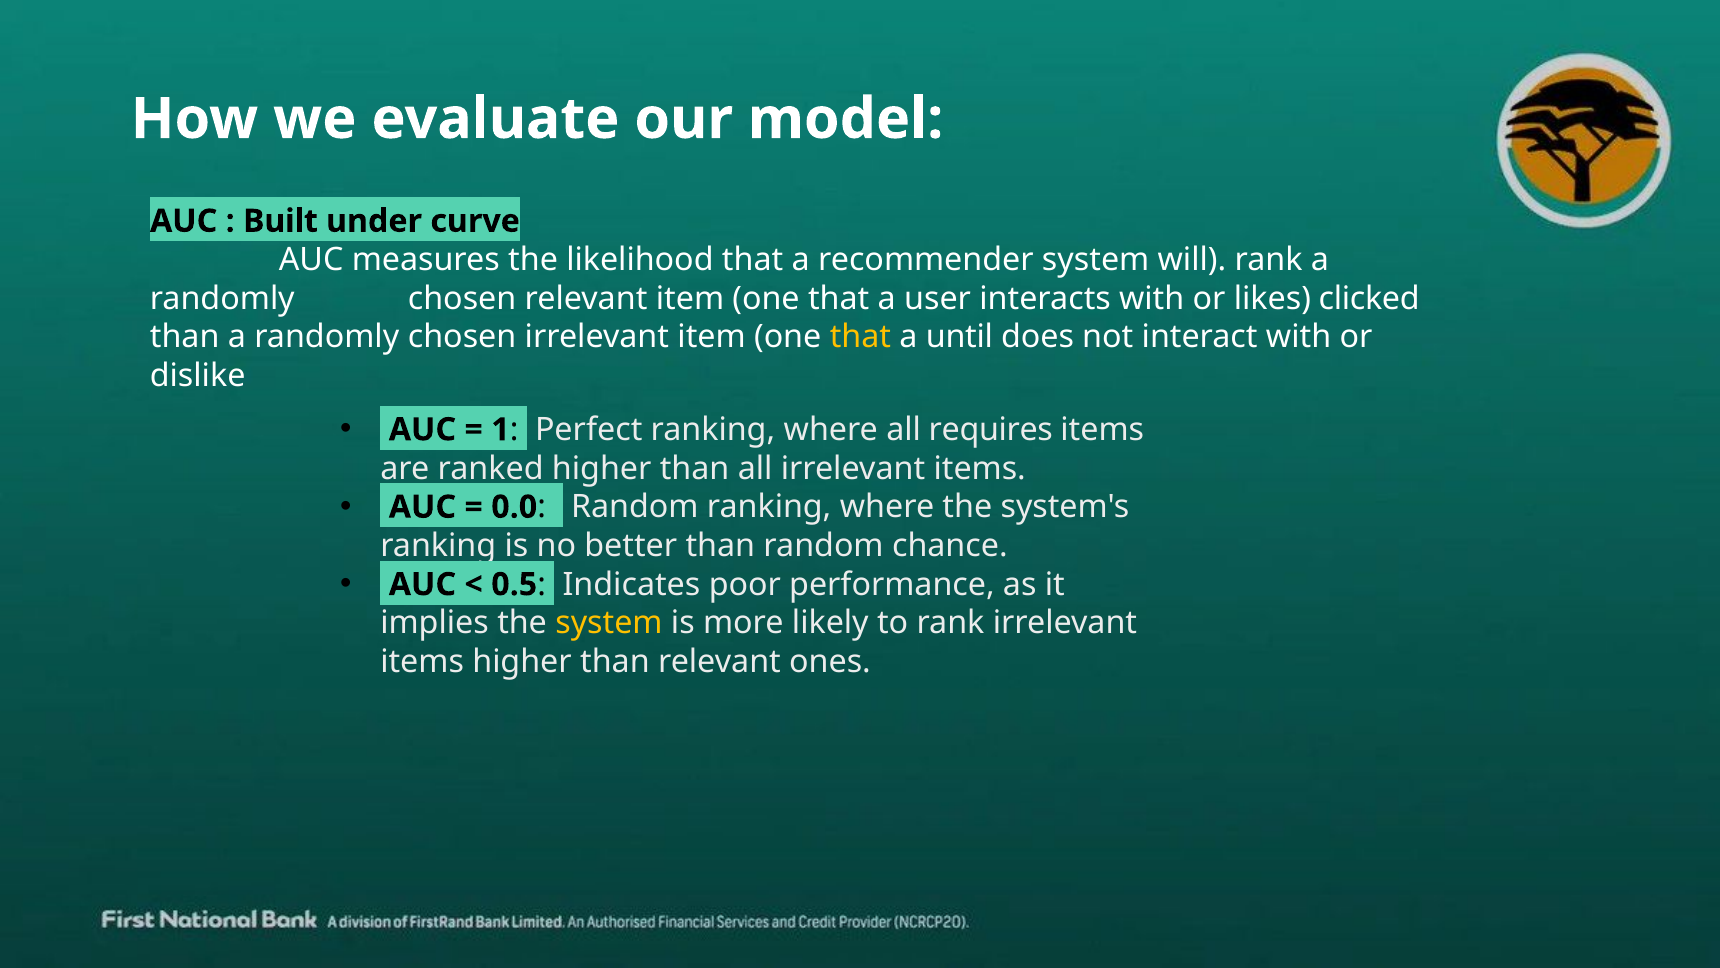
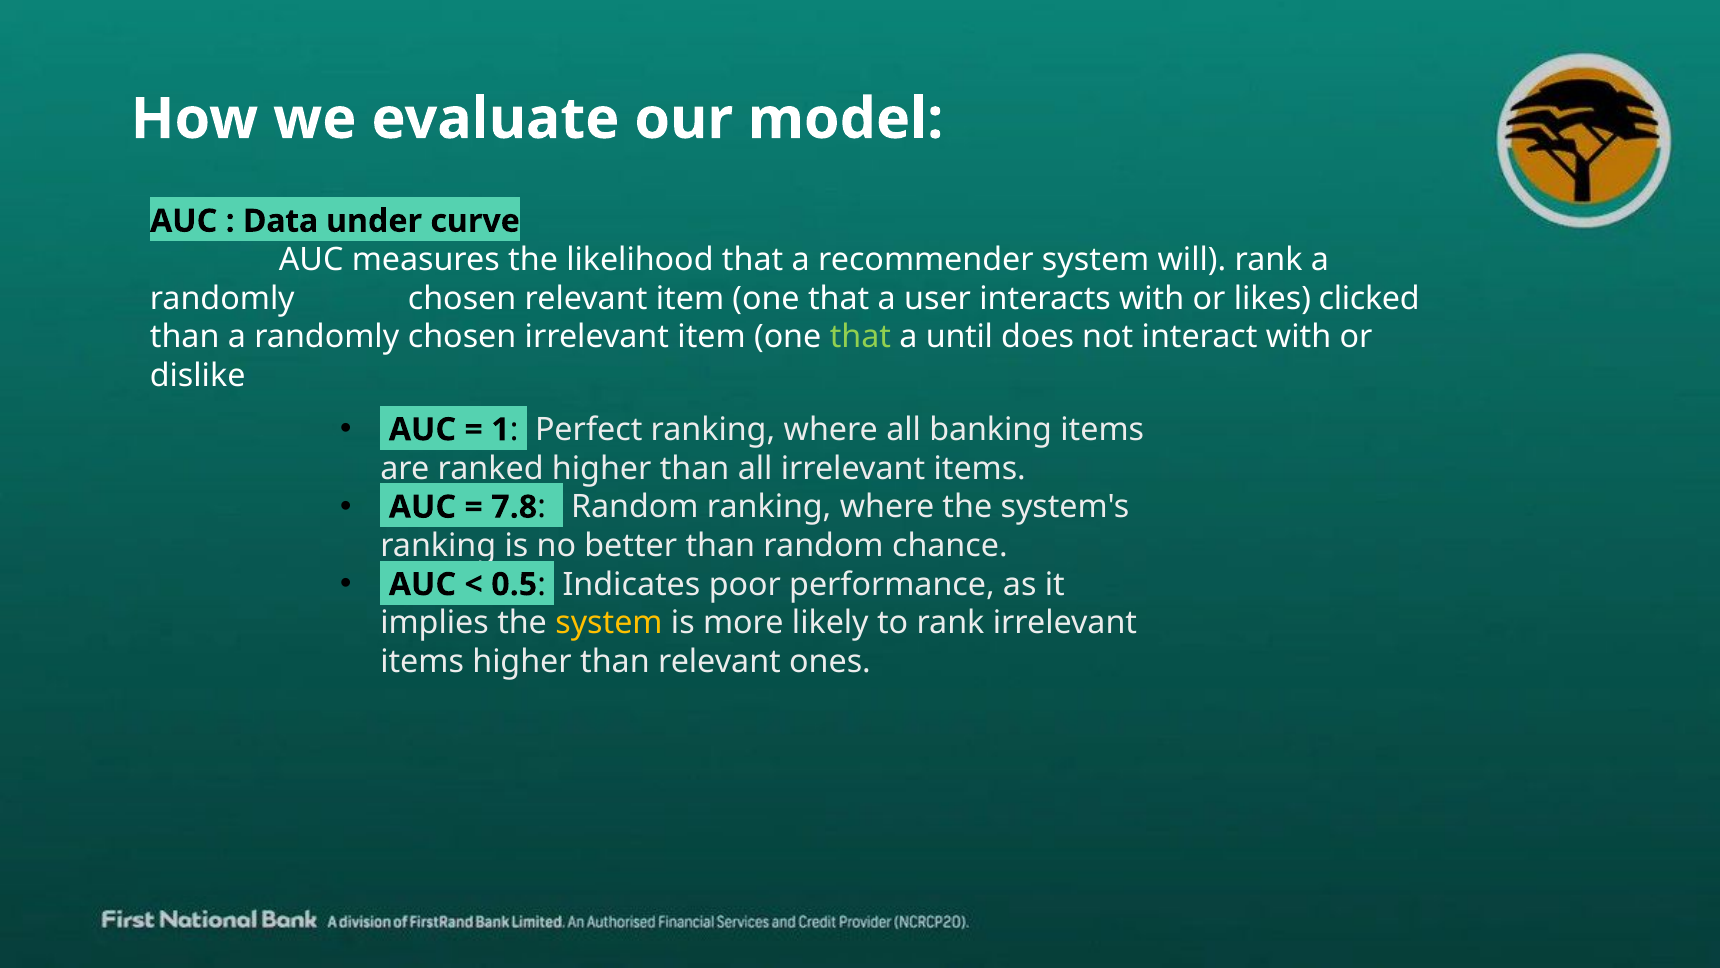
Built: Built -> Data (281, 221)
that colour: yellow -> light green (860, 337)
requires: requires -> banking (991, 429)
0.0: 0.0 -> 7.8 (514, 507)
